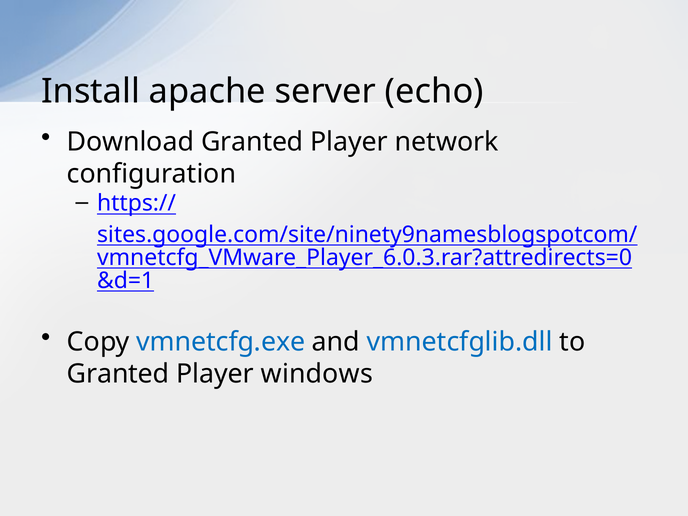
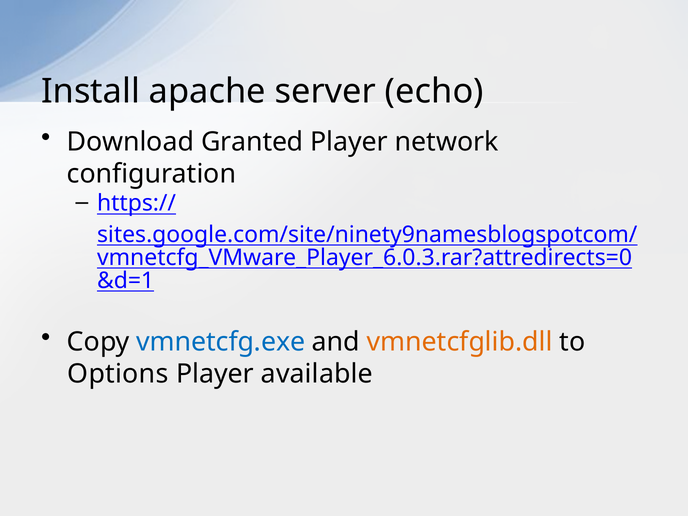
vmnetcfglib.dll colour: blue -> orange (460, 342)
Granted: Granted -> Options (118, 374)
windows: windows -> available (317, 374)
